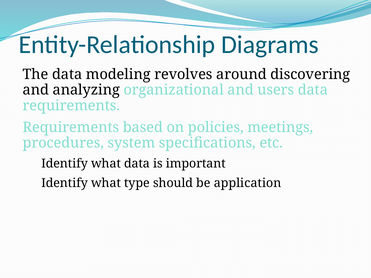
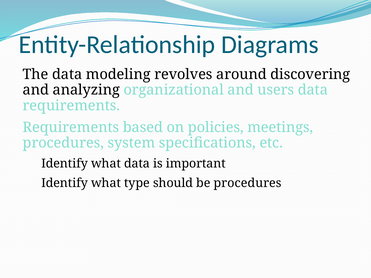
be application: application -> procedures (248, 183)
